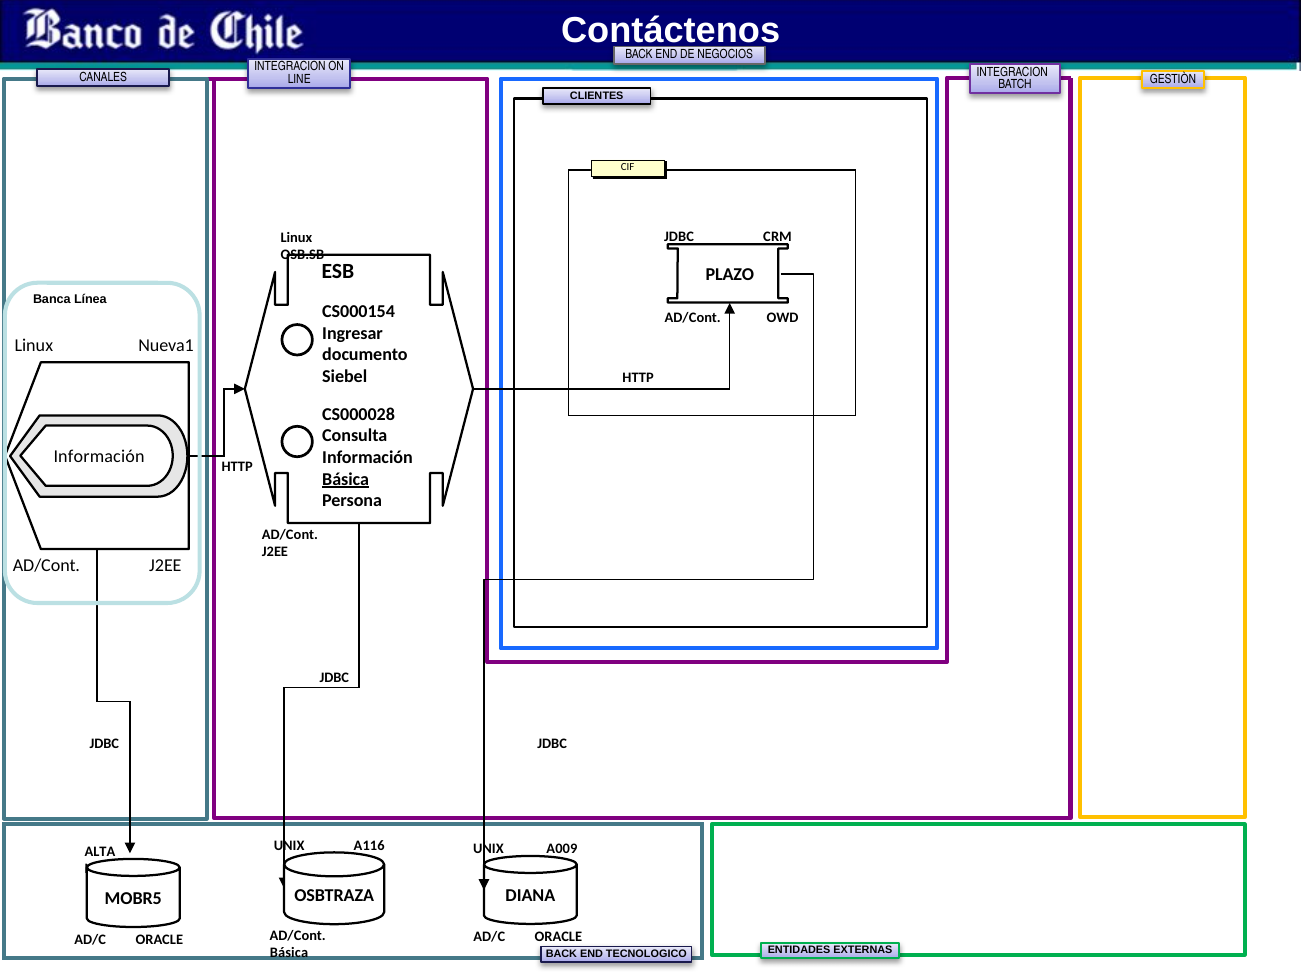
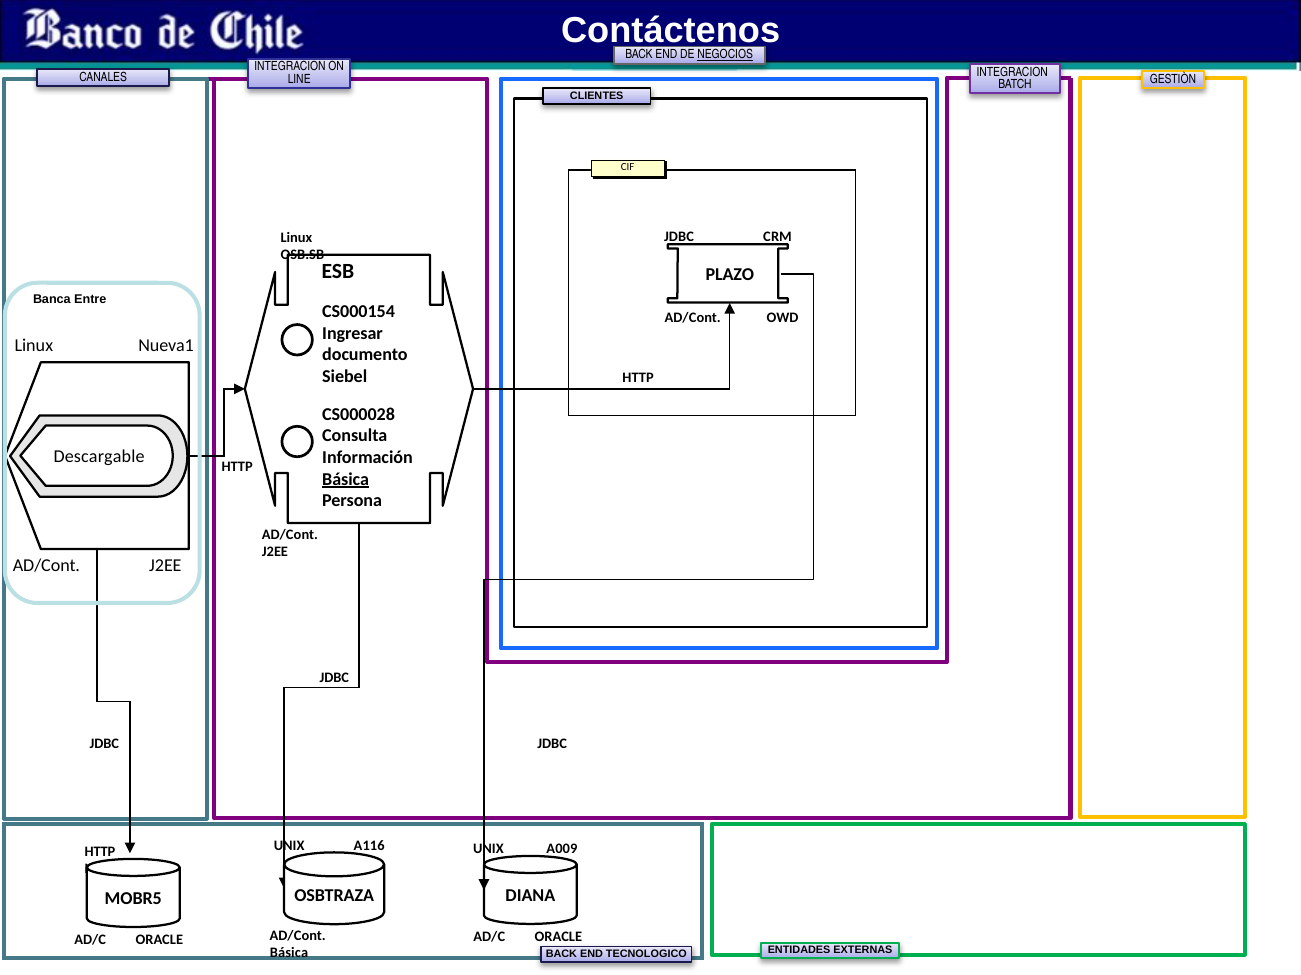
NEGOCIOS underline: none -> present (725, 55)
Línea: Línea -> Entre (90, 300)
Información: Información -> Descargable (99, 457)
ALTA: ALTA -> HTTP (100, 852)
